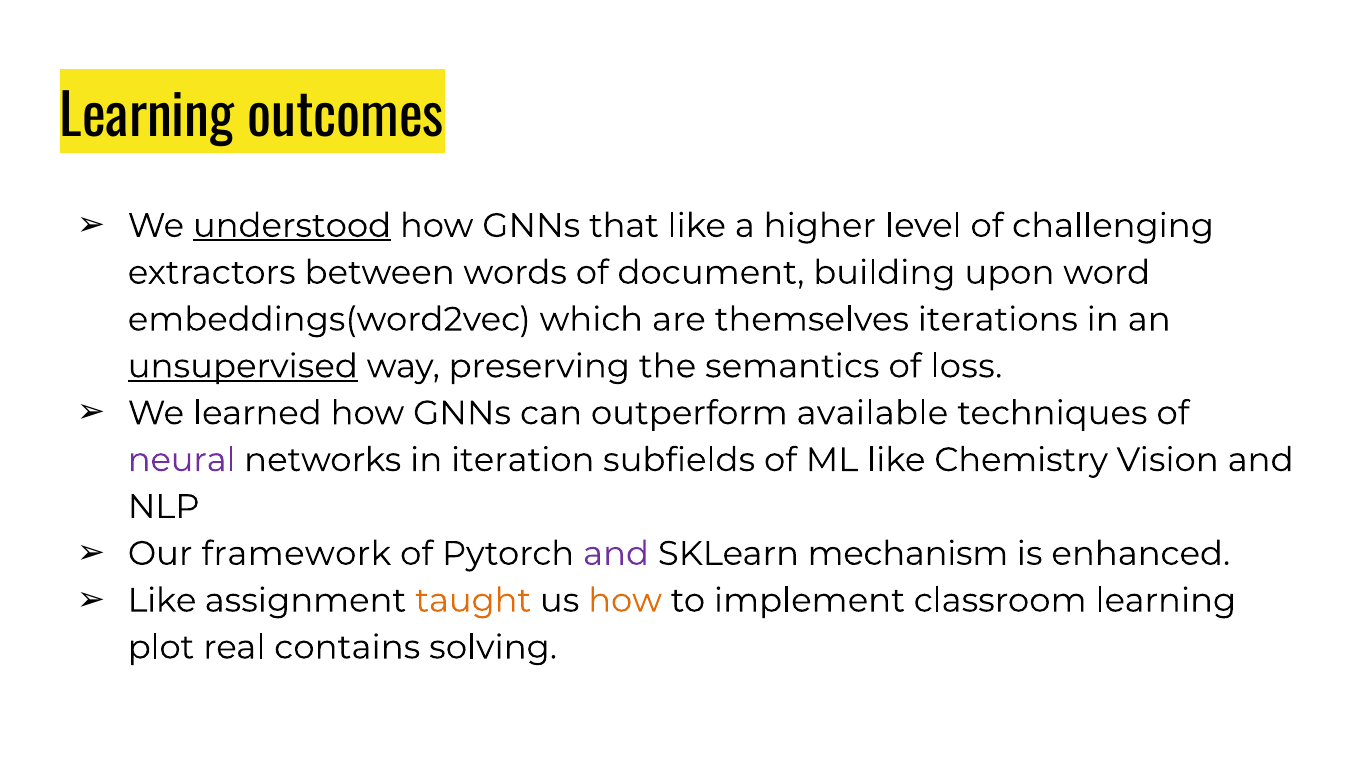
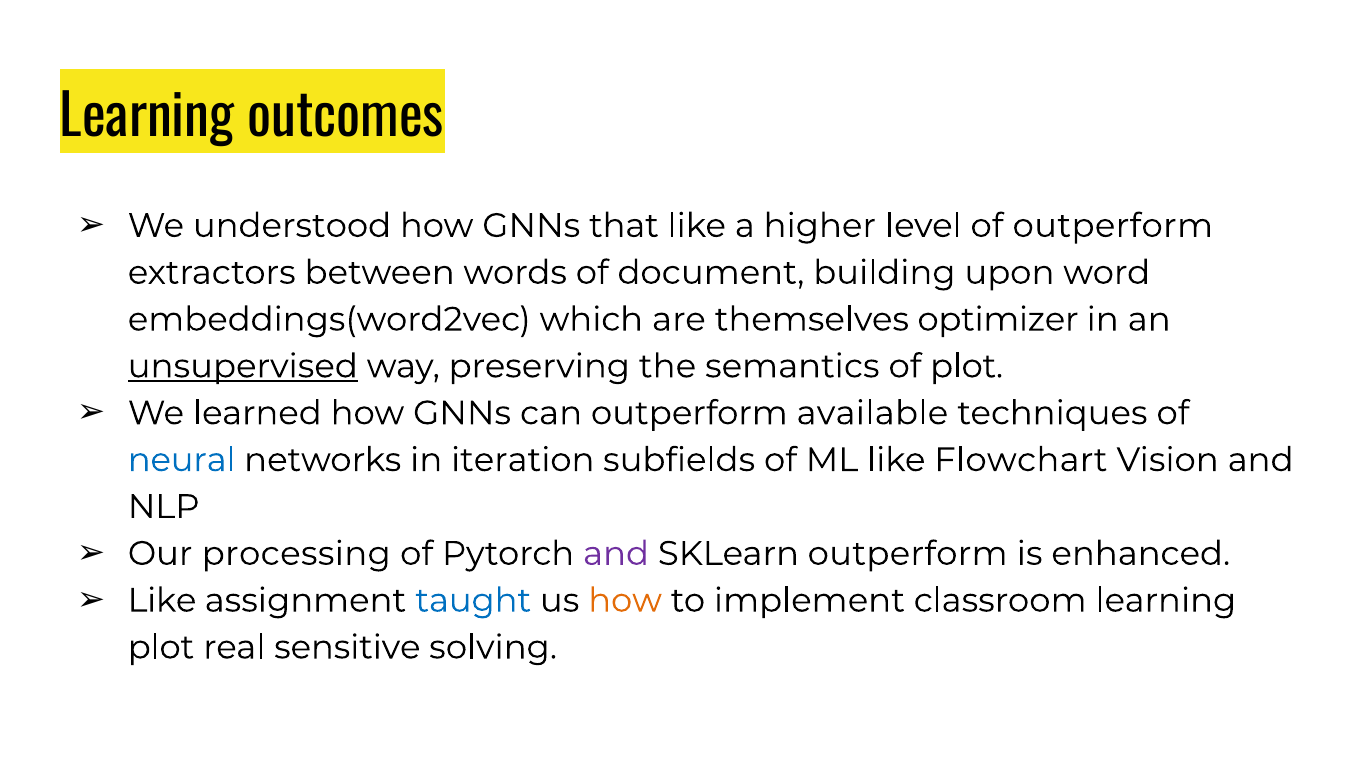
understood underline: present -> none (292, 226)
of challenging: challenging -> outperform (1113, 226)
iterations: iterations -> optimizer (998, 319)
of loss: loss -> plot (967, 366)
neural colour: purple -> blue (182, 460)
Chemistry: Chemistry -> Flowchart (1021, 460)
framework: framework -> processing (296, 554)
SKLearn mechanism: mechanism -> outperform (908, 554)
taught colour: orange -> blue (473, 600)
contains: contains -> sensitive (347, 647)
